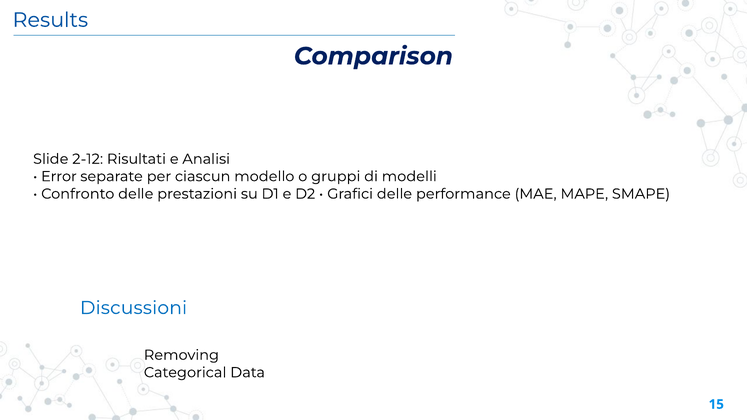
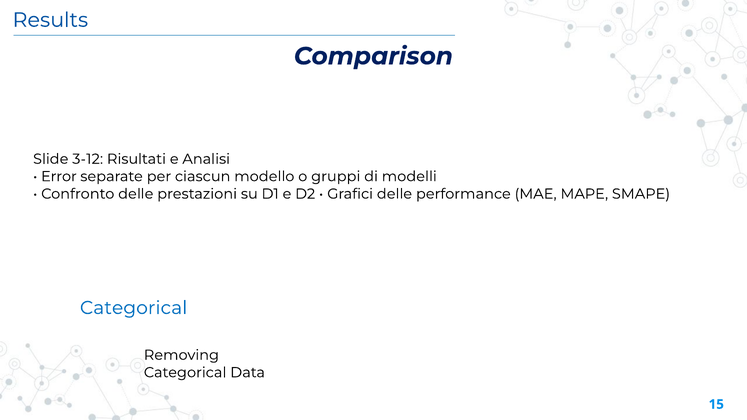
2-12: 2-12 -> 3-12 (88, 159)
Discussioni: Discussioni -> Categorical (134, 308)
